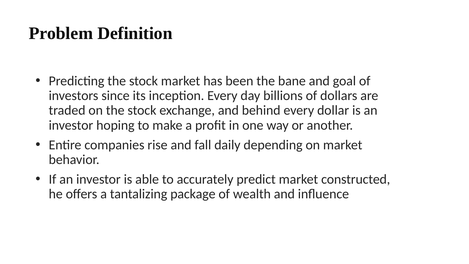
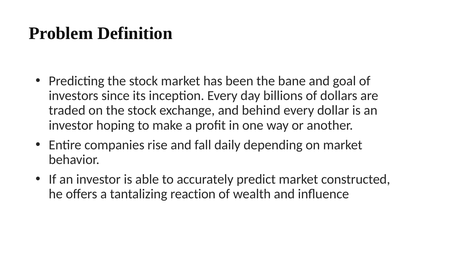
package: package -> reaction (193, 194)
